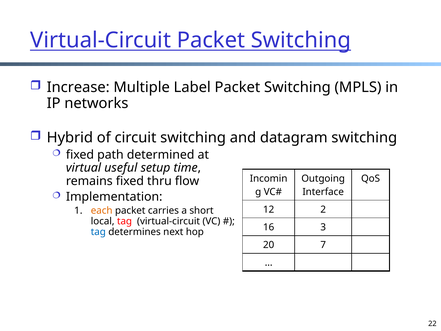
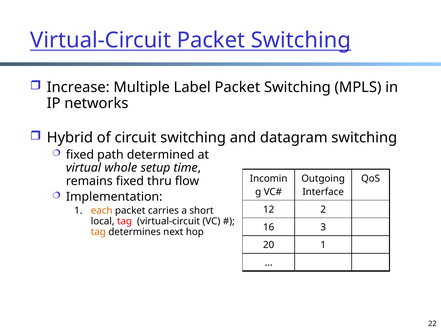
useful: useful -> whole (121, 168)
tag colour: blue -> orange (98, 232)
20 7: 7 -> 1 (323, 245)
